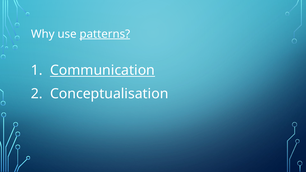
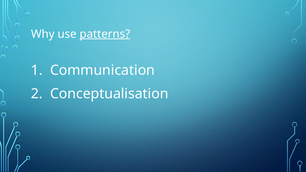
Communication underline: present -> none (102, 70)
